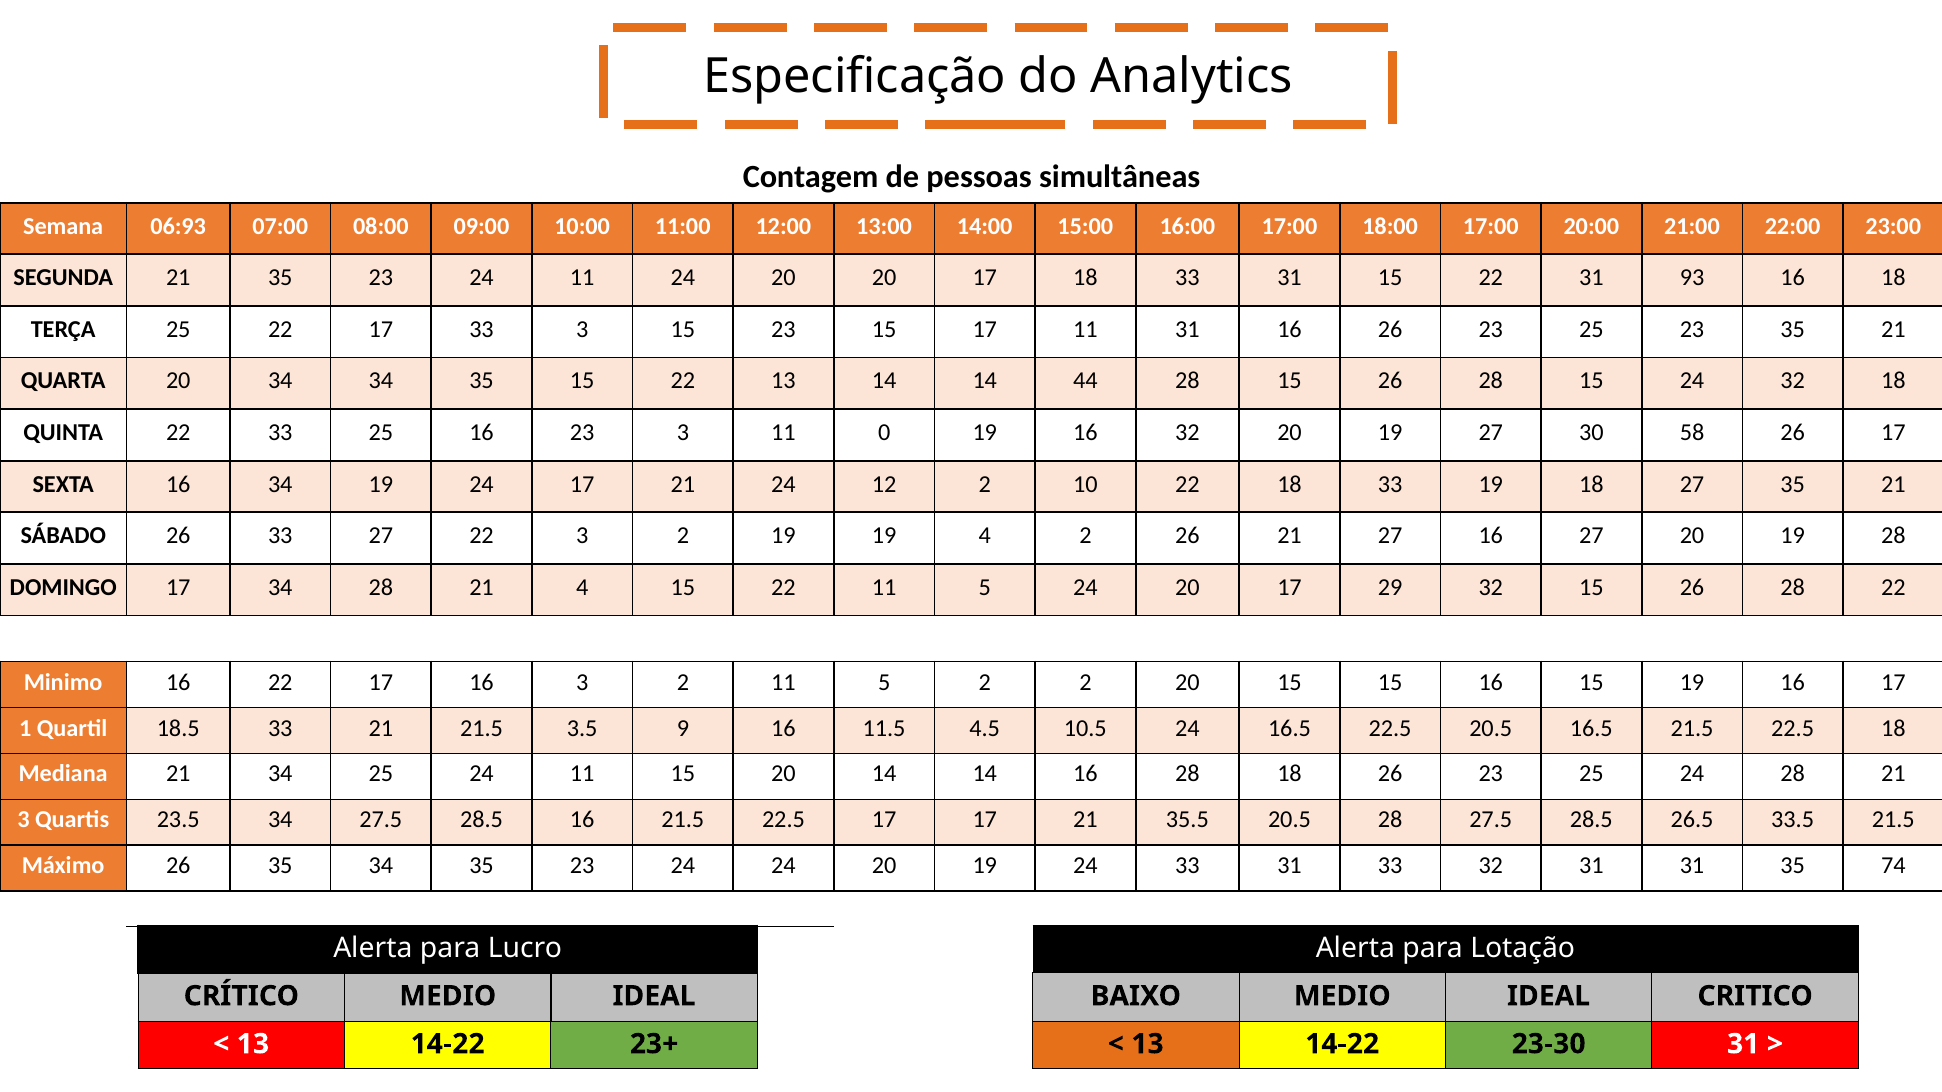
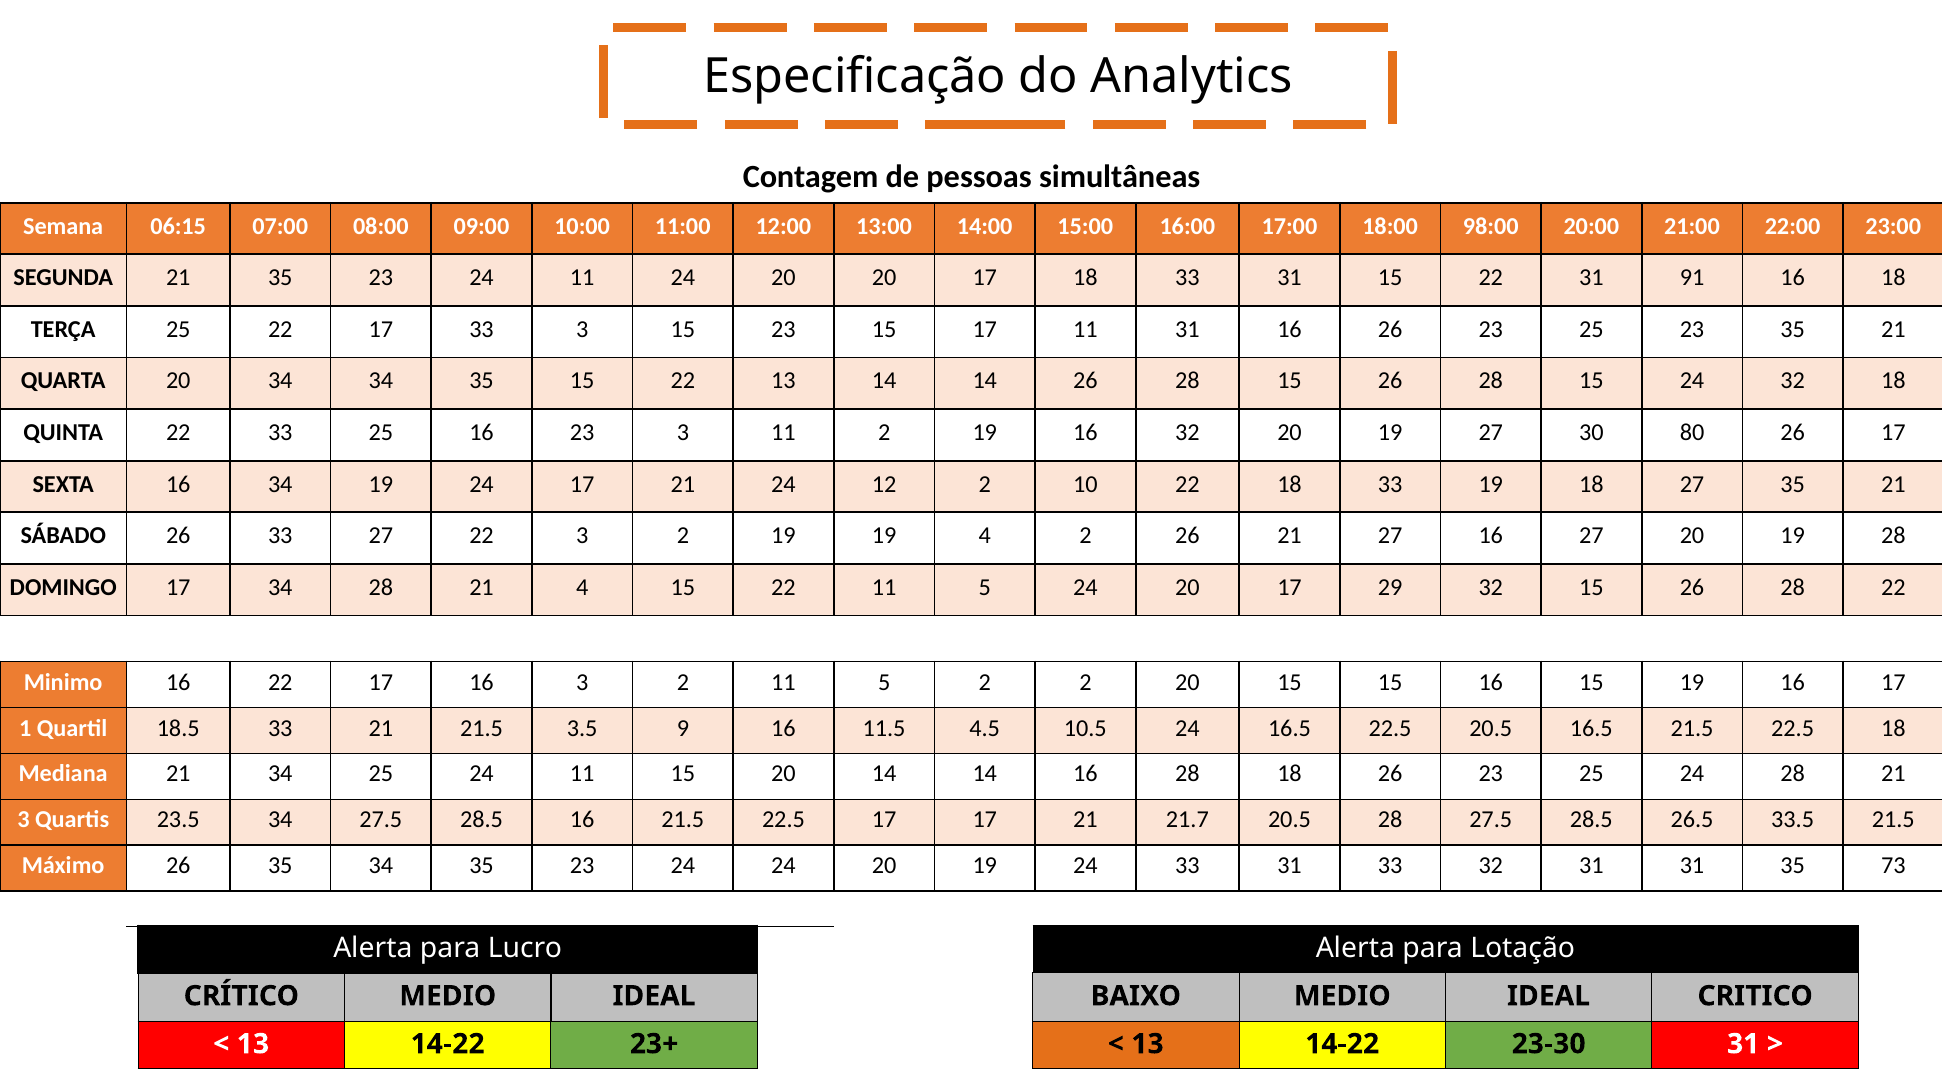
06:93: 06:93 -> 06:15 (178, 226)
18:00 17:00: 17:00 -> 98:00 (1491, 226)
93: 93 -> 91 (1692, 278)
14 44: 44 -> 26 (1085, 381)
11 0: 0 -> 2 (884, 433)
58: 58 -> 80 (1692, 433)
35.5: 35.5 -> 21.7 (1187, 820)
74: 74 -> 73 (1893, 866)
